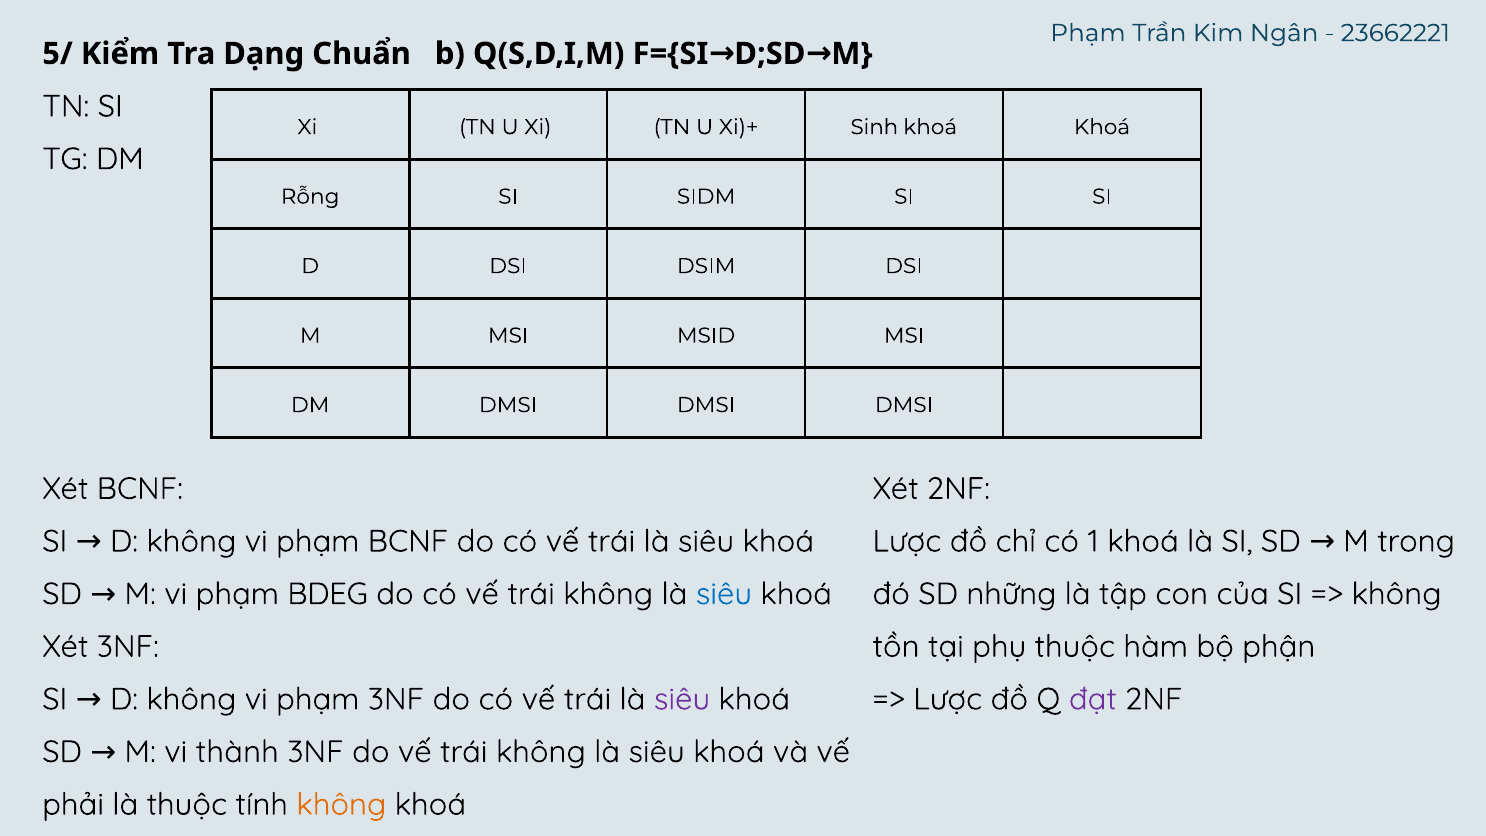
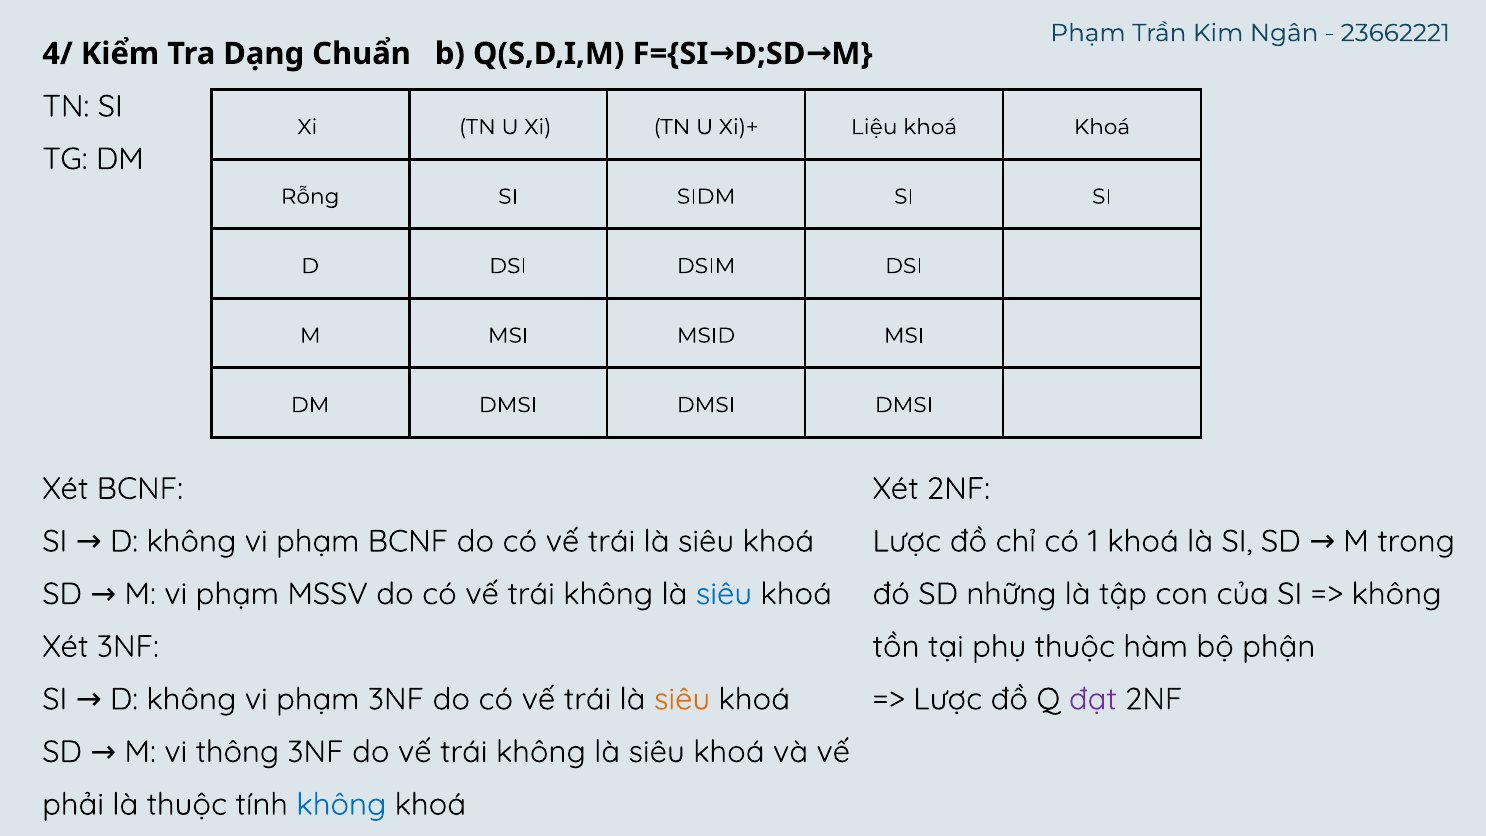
5/: 5/ -> 4/ (58, 54)
Sinh: Sinh -> Liệu (874, 127)
BDEG: BDEG -> MSSV (328, 594)
siêu colour: purple -> orange (682, 699)
thành: thành -> thông (237, 752)
không colour: orange -> blue (341, 804)
